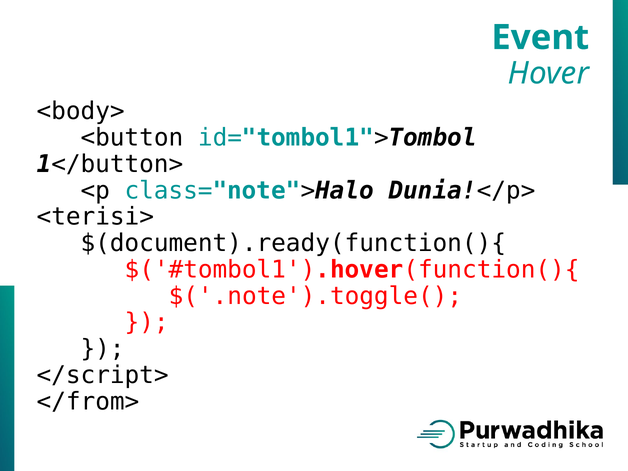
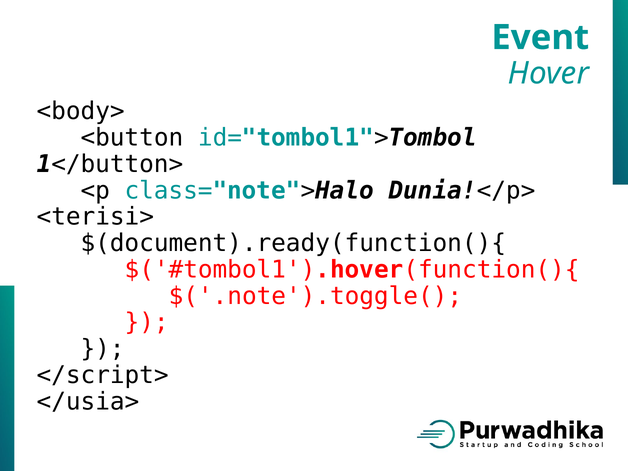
</from>: </from> -> </usia> (88, 402)
